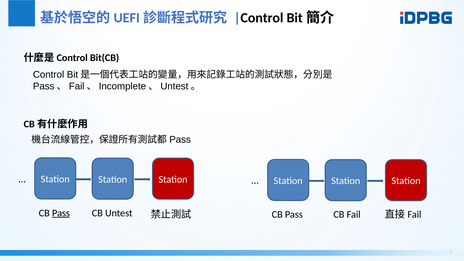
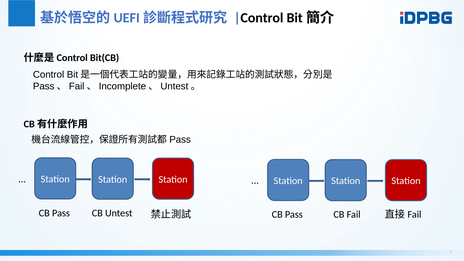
Pass underline: present -> none (61, 213)
